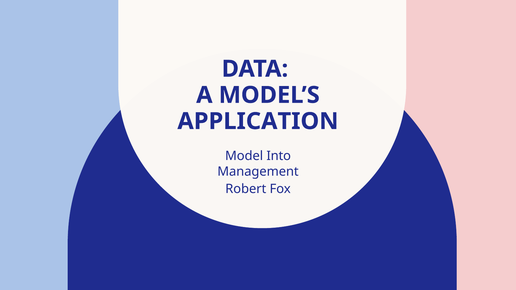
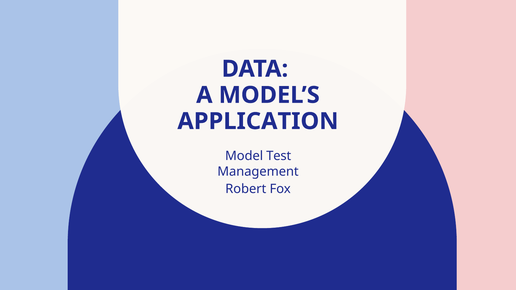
Into: Into -> Test (279, 156)
